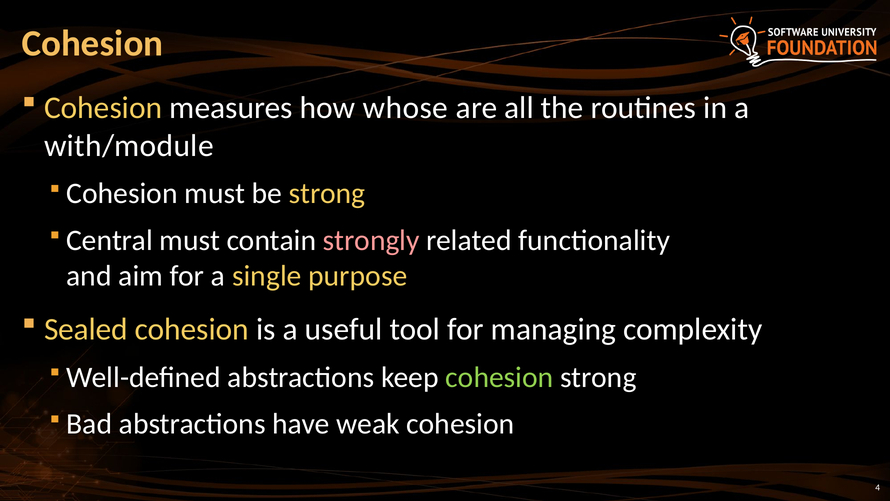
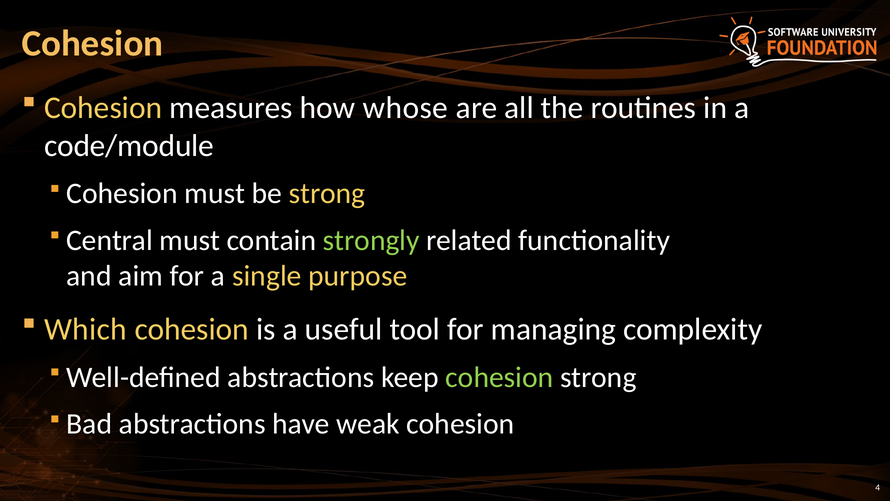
with/module: with/module -> code/module (129, 146)
strongly colour: pink -> light green (371, 240)
Sealed: Sealed -> Which (86, 329)
